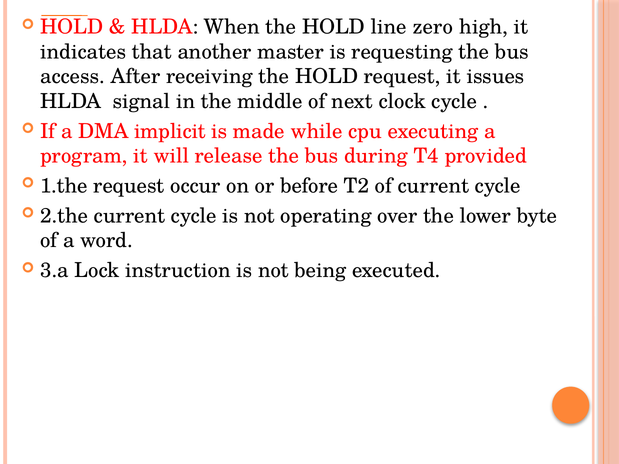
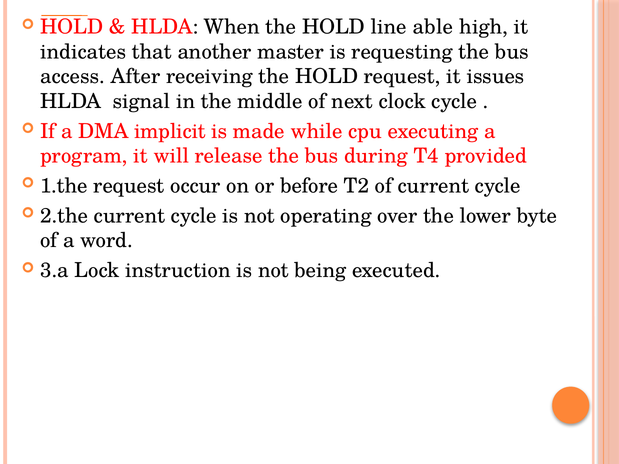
zero: zero -> able (433, 27)
